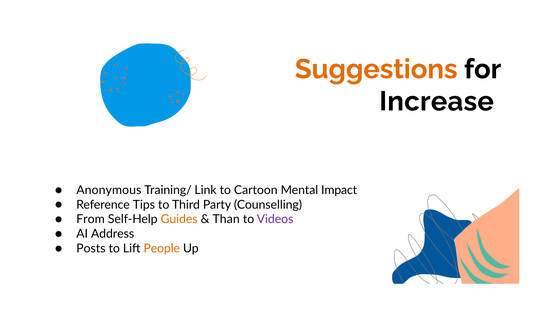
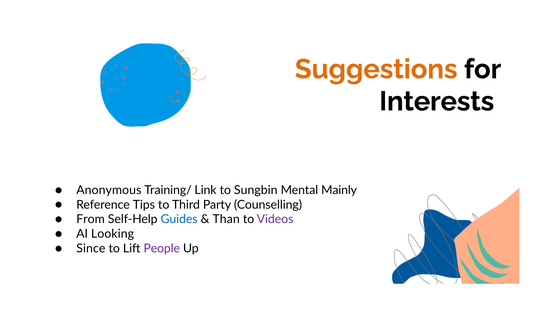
Increase: Increase -> Interests (437, 101)
Cartoon: Cartoon -> Sungbin (256, 190)
Impact: Impact -> Mainly (339, 190)
Guides colour: orange -> blue (179, 219)
Address: Address -> Looking (113, 234)
Posts: Posts -> Since (91, 248)
People colour: orange -> purple (162, 248)
